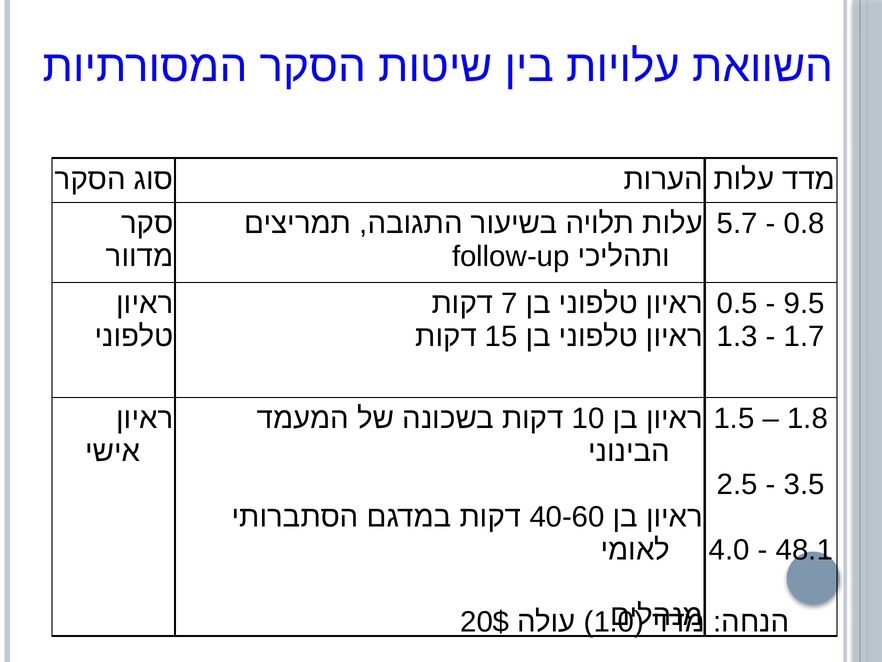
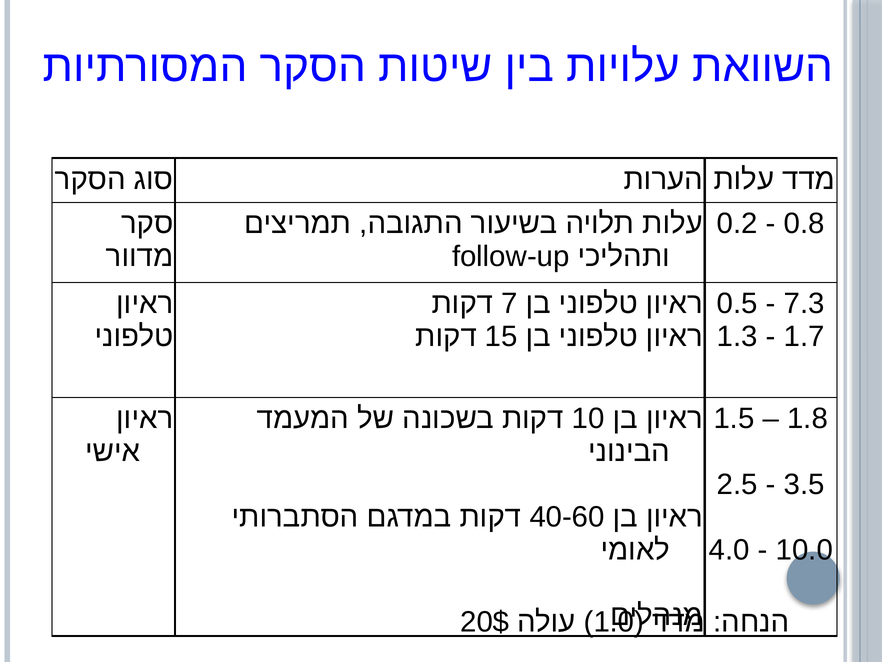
5.7: 5.7 -> 0.2 (737, 224)
9.5: 9.5 -> 7.3 (804, 304)
48.1: 48.1 -> 10.0 (804, 549)
